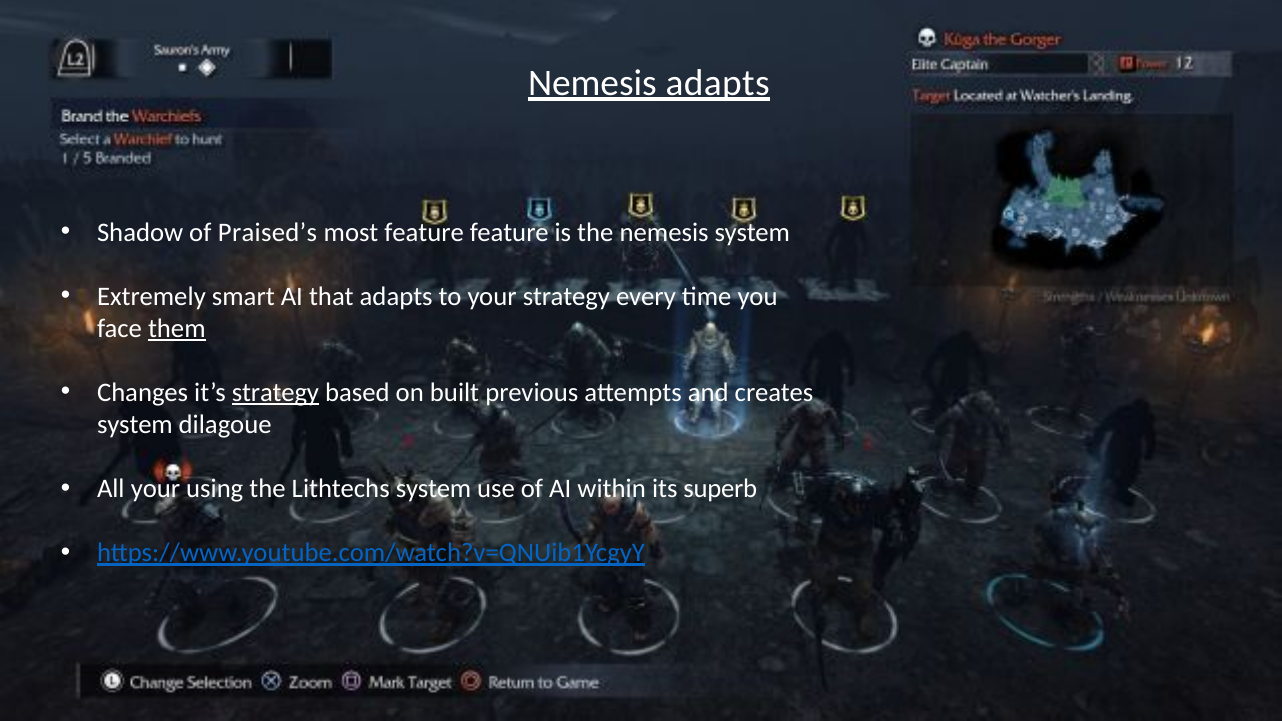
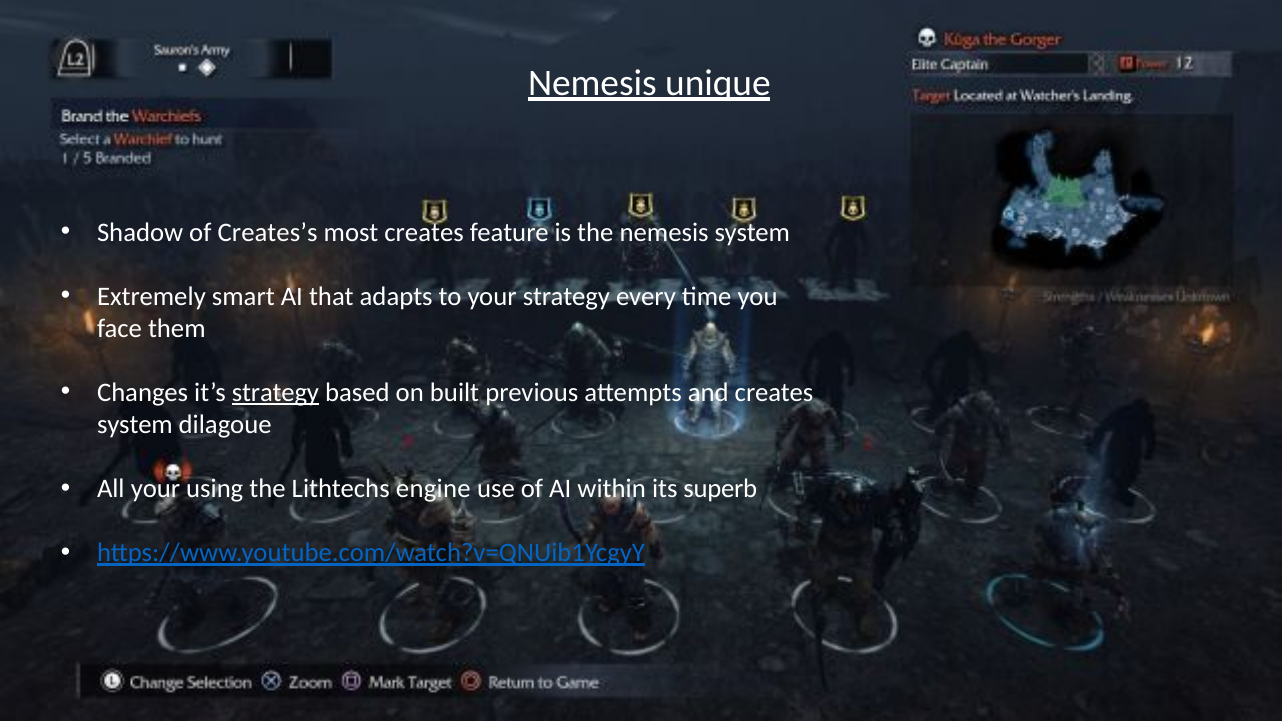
Nemesis adapts: adapts -> unique (718, 83)
Praised’s: Praised’s -> Creates’s (268, 232)
most feature: feature -> creates (424, 232)
them underline: present -> none (177, 329)
Lithtechs system: system -> engine (433, 489)
